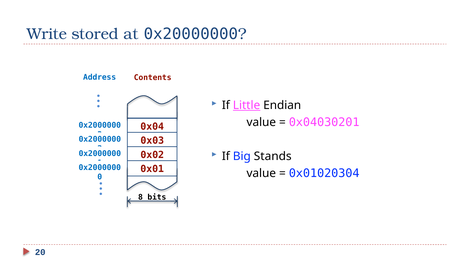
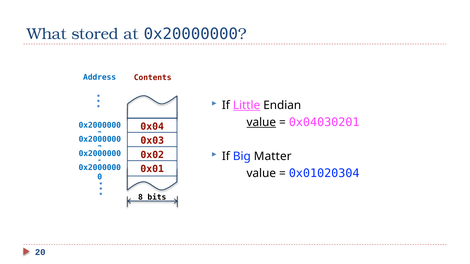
Write: Write -> What (47, 34)
value underline: none -> present (261, 123)
Stands: Stands -> Matter (273, 157)
